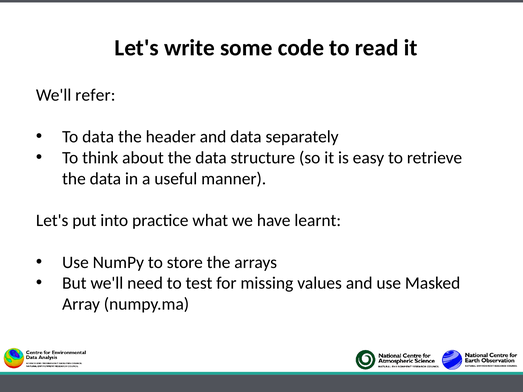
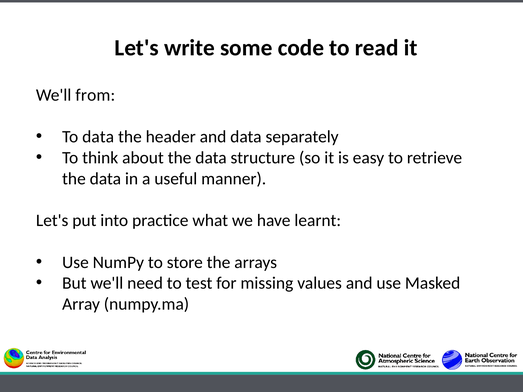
refer: refer -> from (95, 95)
